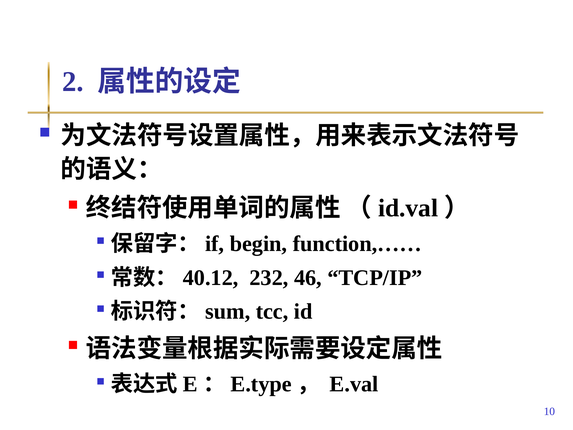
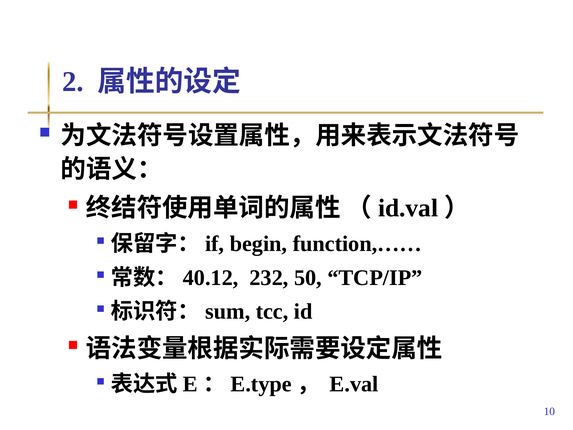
46: 46 -> 50 (308, 278)
